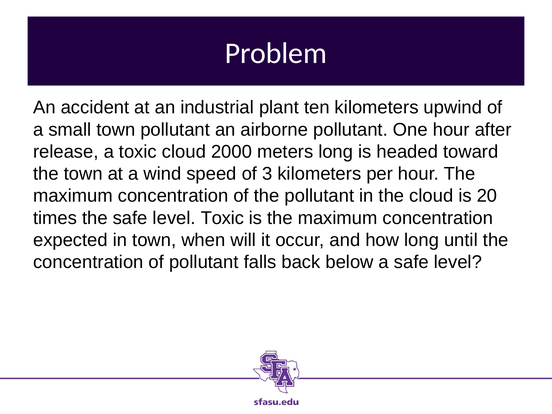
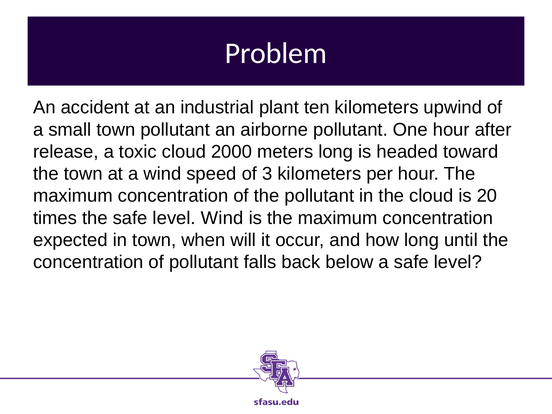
level Toxic: Toxic -> Wind (222, 218)
